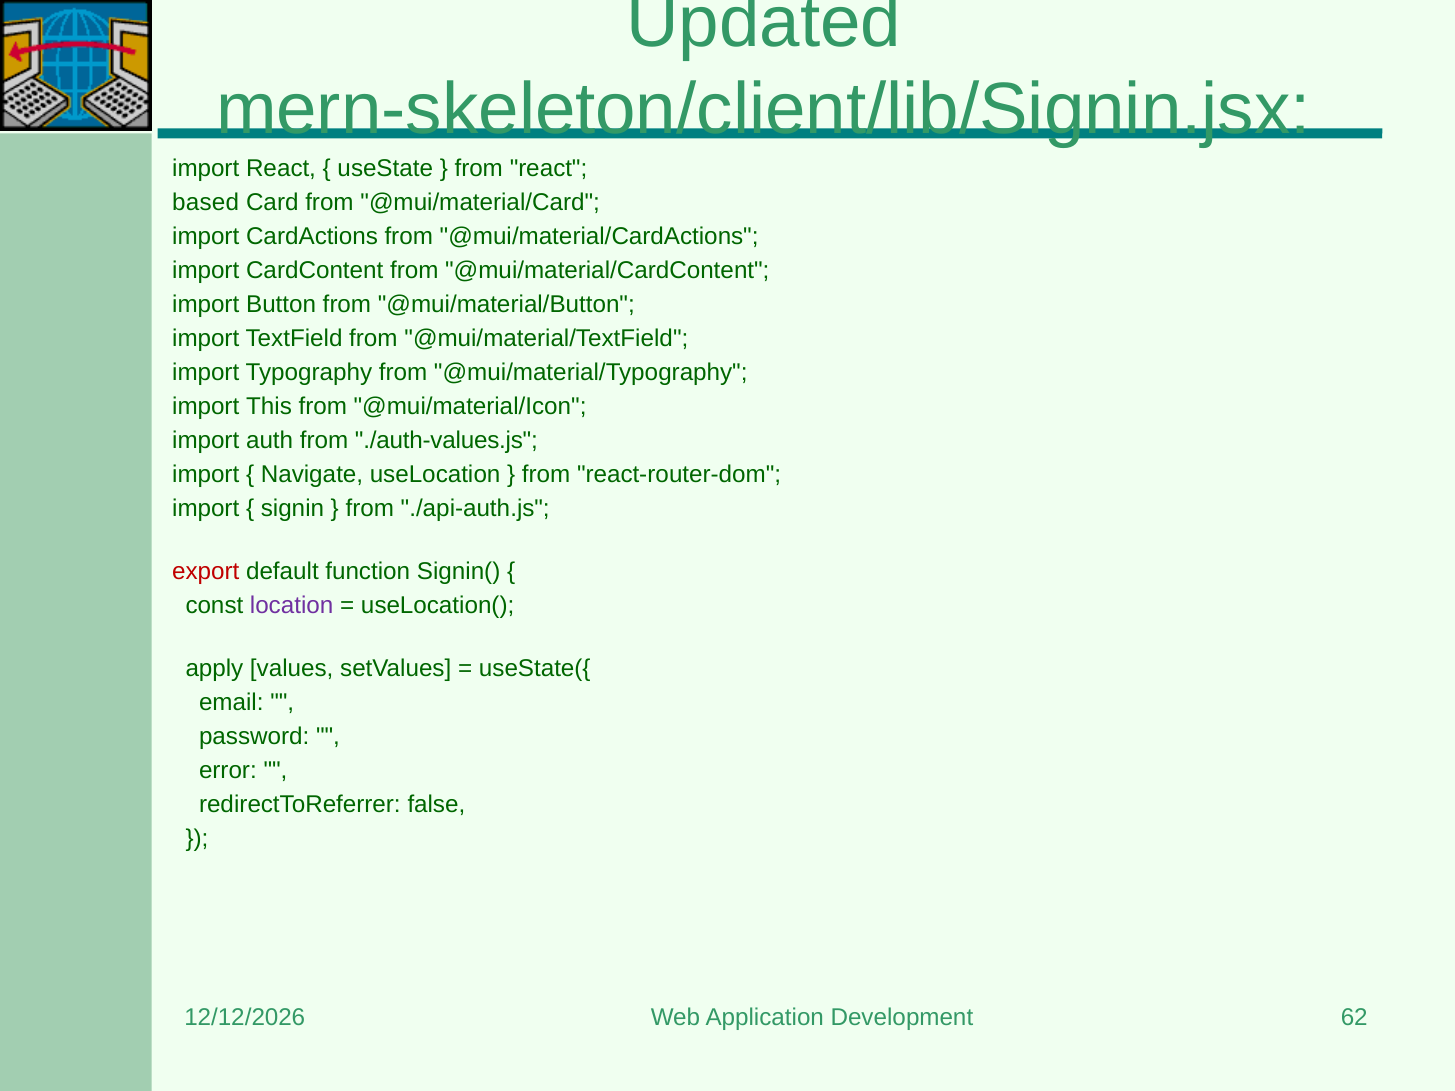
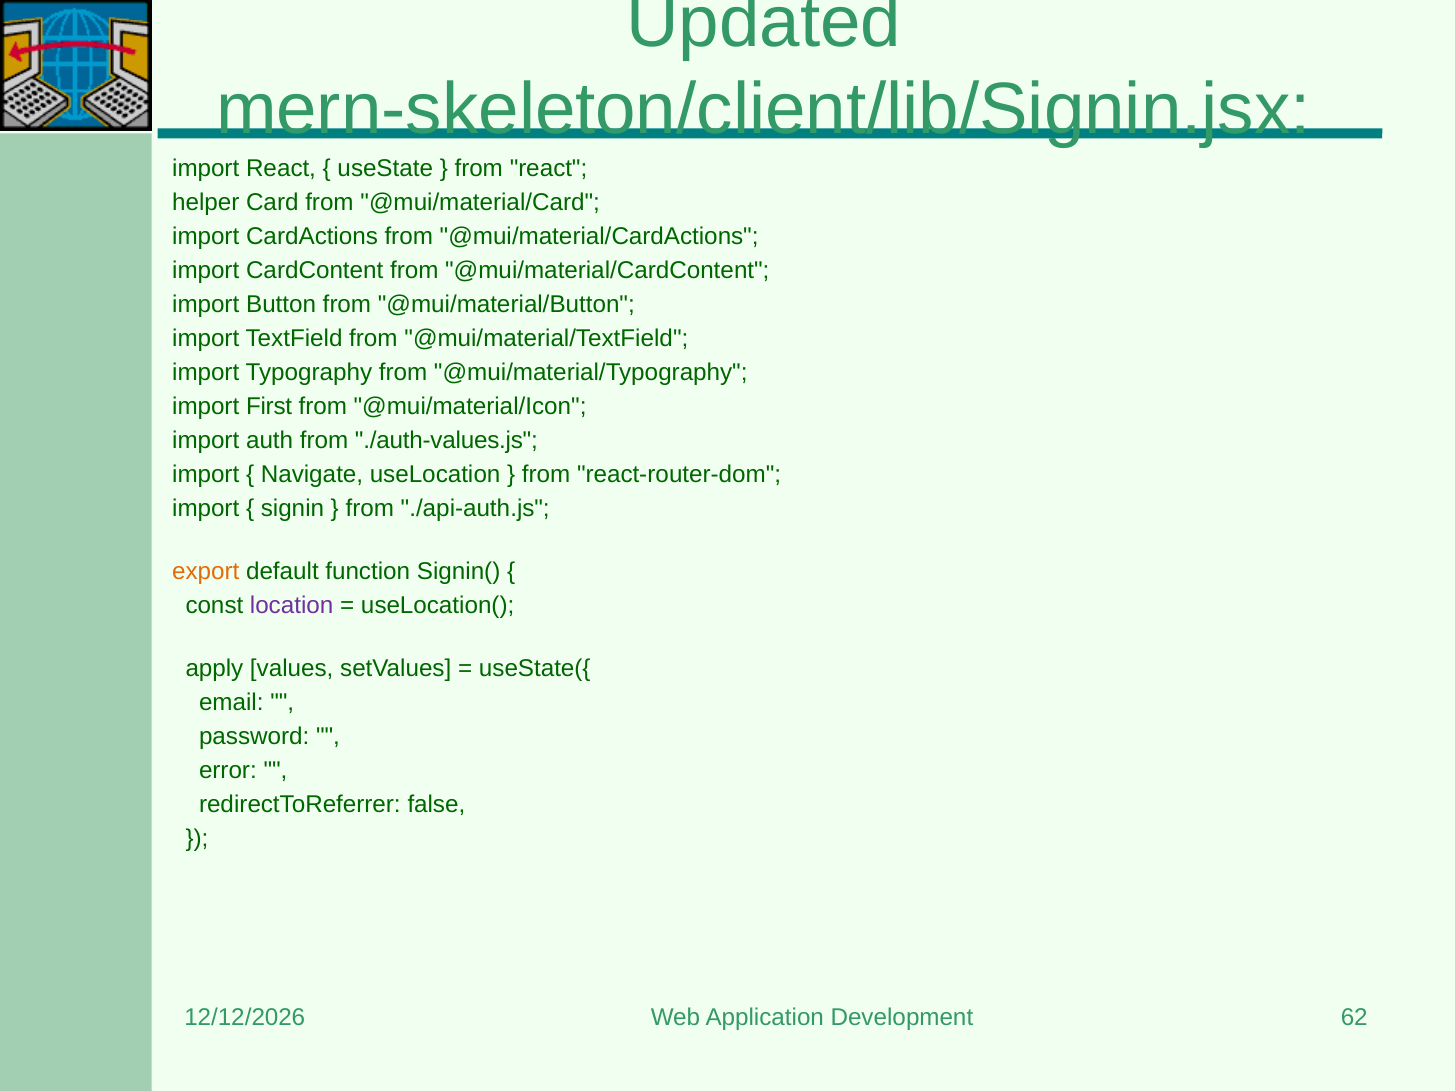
based: based -> helper (206, 203)
This: This -> First (269, 407)
export colour: red -> orange (206, 572)
